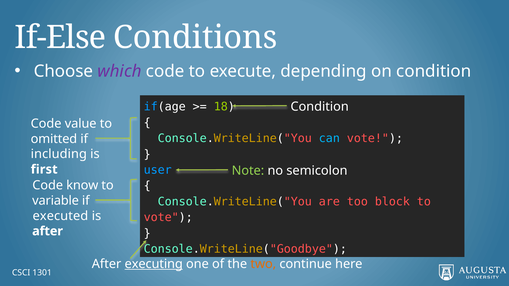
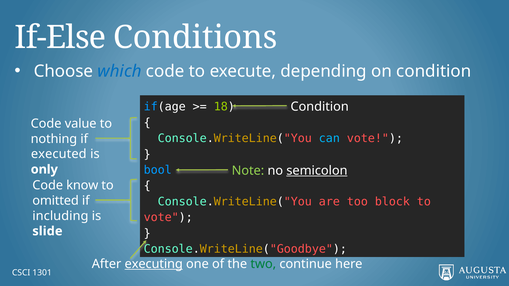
which colour: purple -> blue (120, 71)
omitted: omitted -> nothing (54, 139)
including: including -> executed (59, 154)
user: user -> bool (158, 170)
semicolon underline: none -> present (317, 171)
first: first -> only (44, 170)
variable: variable -> omitted (56, 201)
executed: executed -> including (60, 216)
after: after -> slide (47, 231)
two colour: orange -> green (263, 264)
